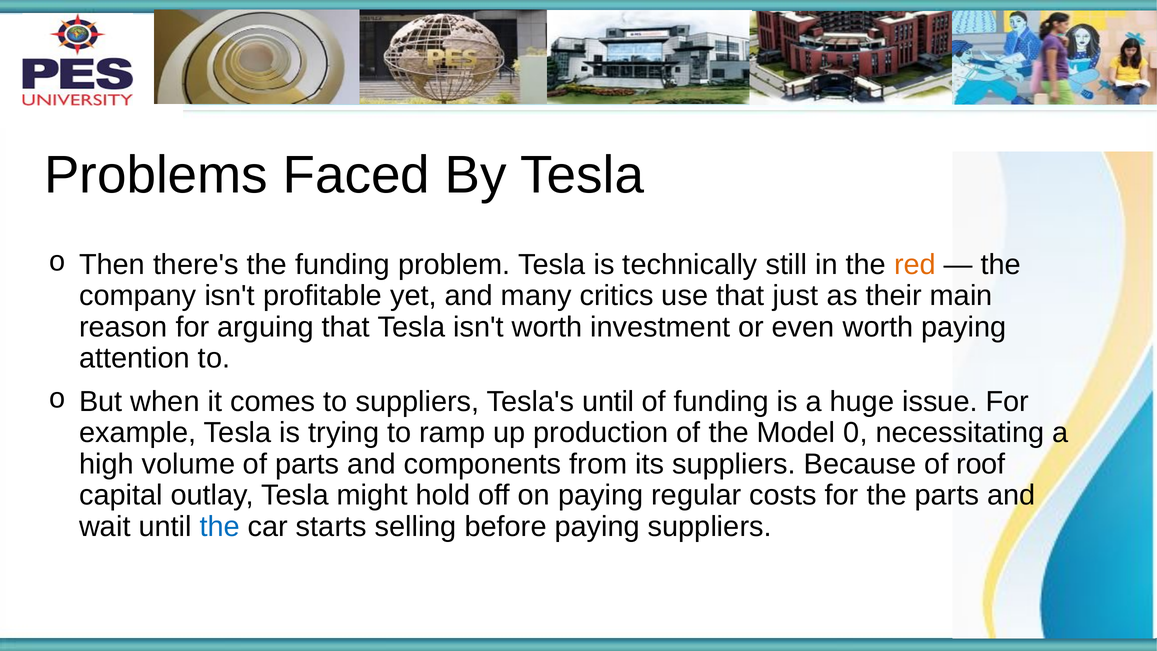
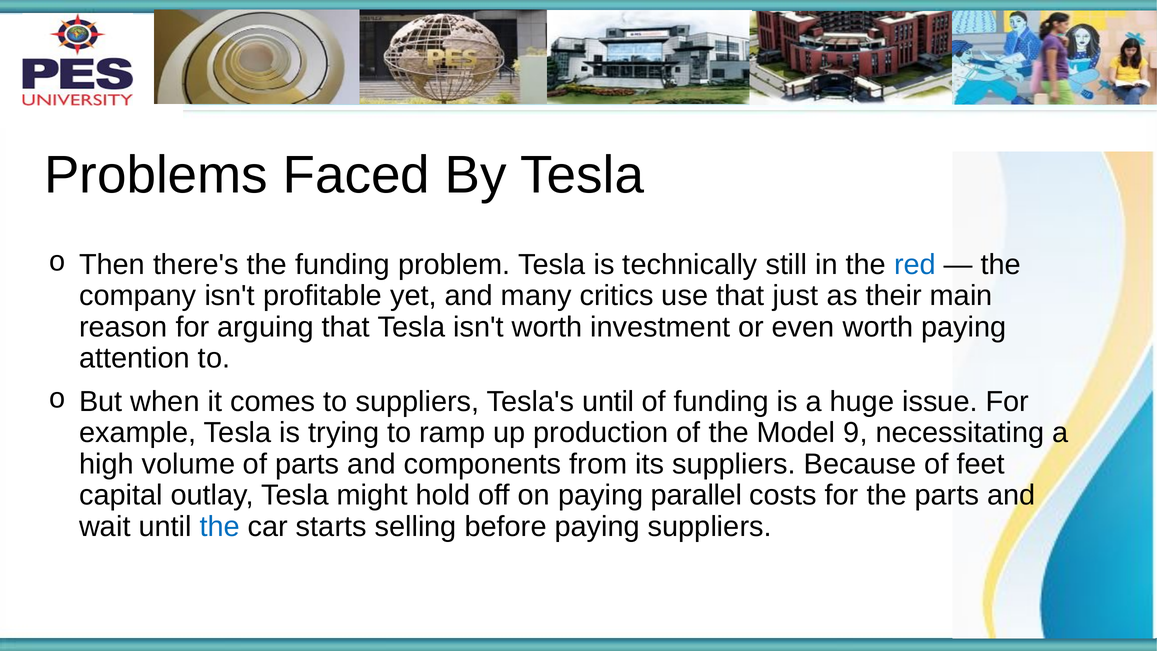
red colour: orange -> blue (915, 265)
0: 0 -> 9 (856, 433)
roof: roof -> feet (981, 464)
regular: regular -> parallel (696, 495)
